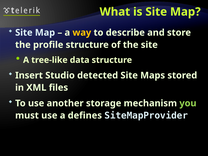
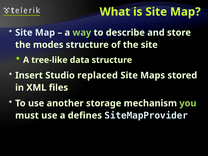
way colour: yellow -> light green (82, 33)
profile: profile -> modes (48, 45)
detected: detected -> replaced (98, 75)
